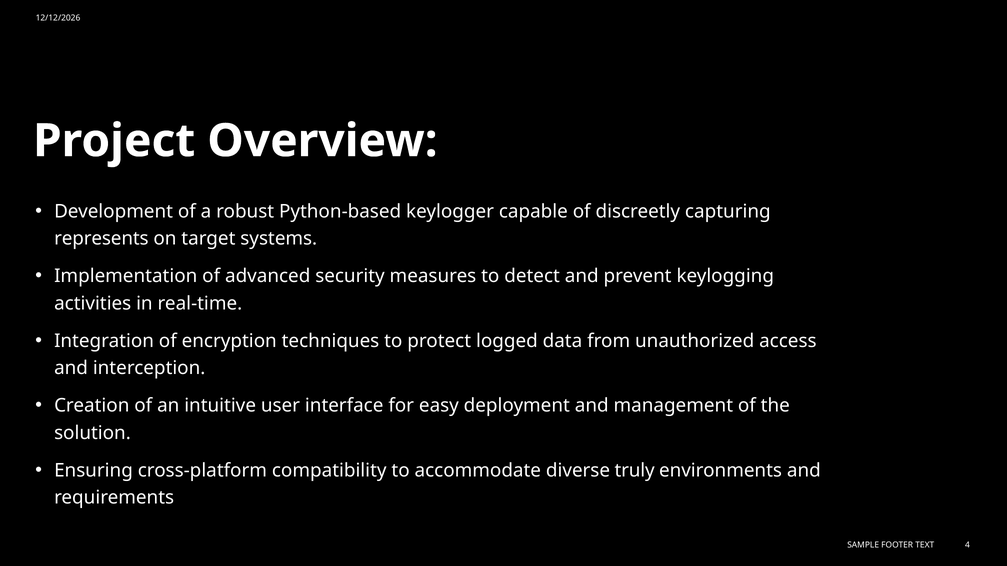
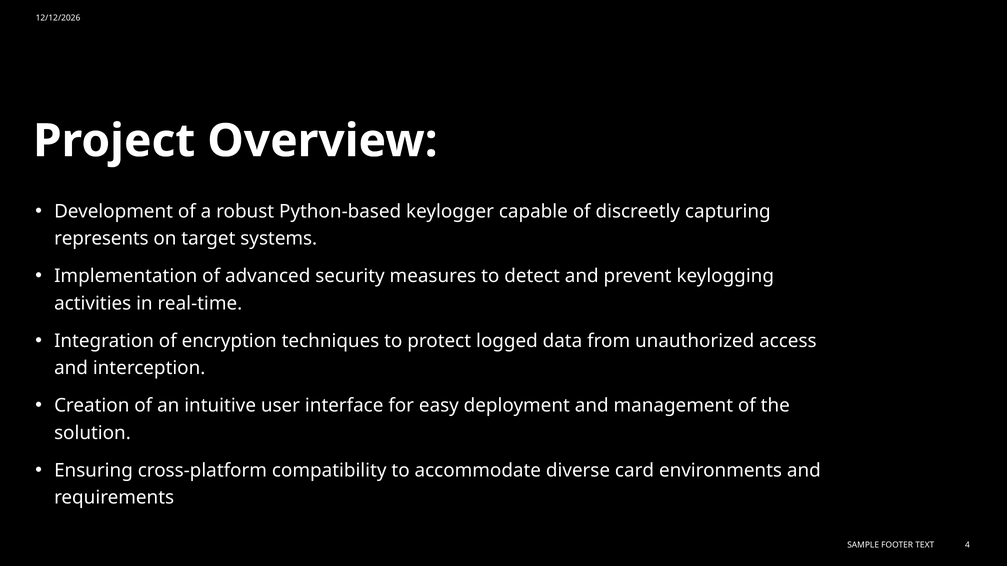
truly: truly -> card (635, 471)
